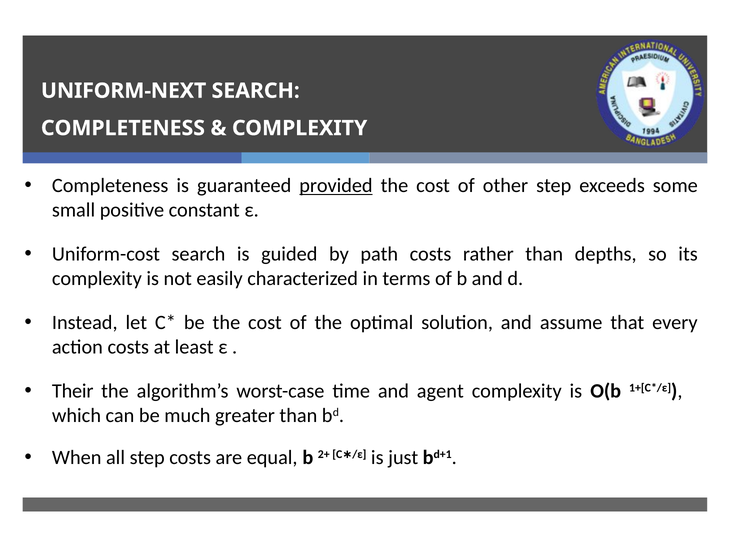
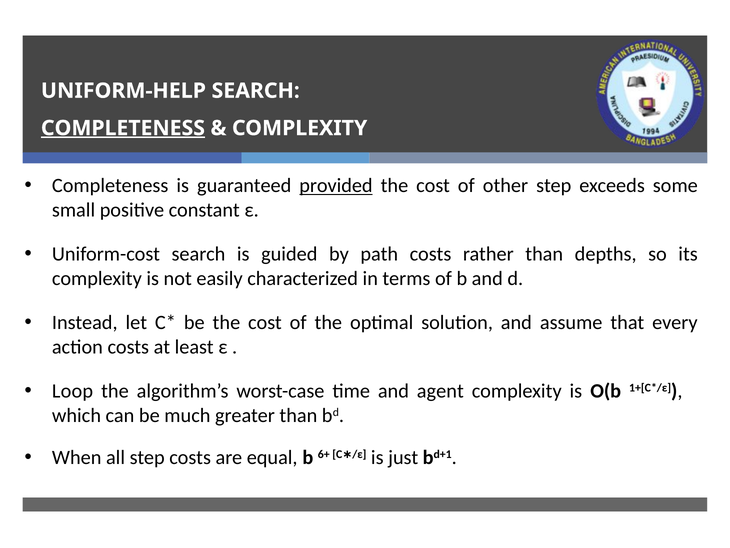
UNIFORM-NEXT: UNIFORM-NEXT -> UNIFORM-HELP (123, 91)
COMPLETENESS underline: none -> present (123, 128)
Their: Their -> Loop (73, 391)
2+: 2+ -> 6+ (324, 454)
